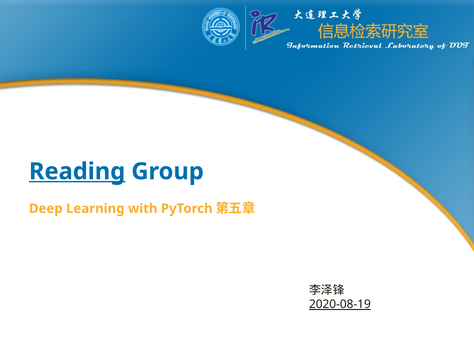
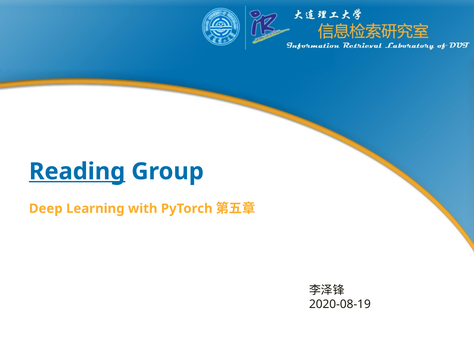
2020-08-19 underline: present -> none (340, 305)
